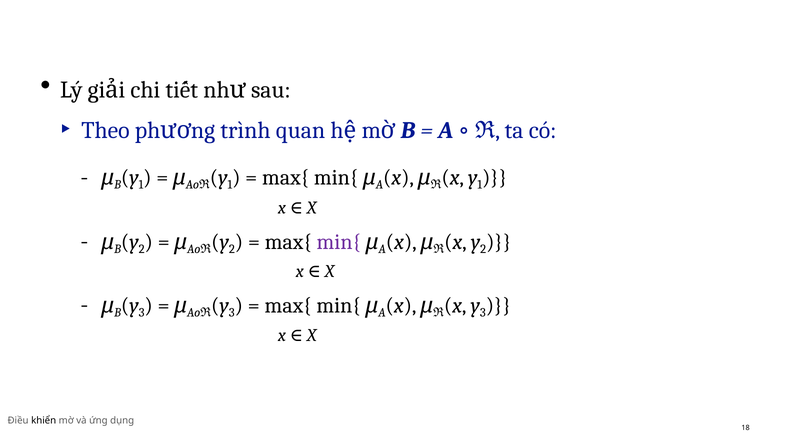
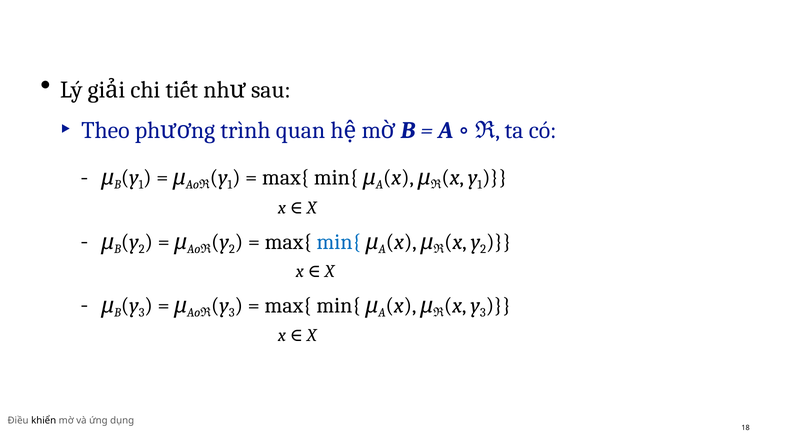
min{ colour: purple -> blue (339, 242)
